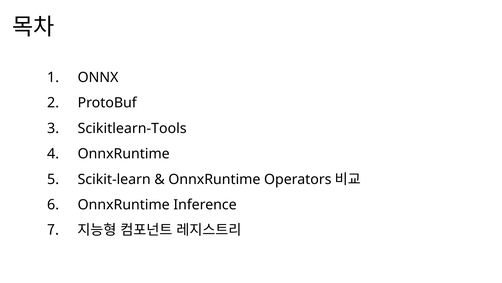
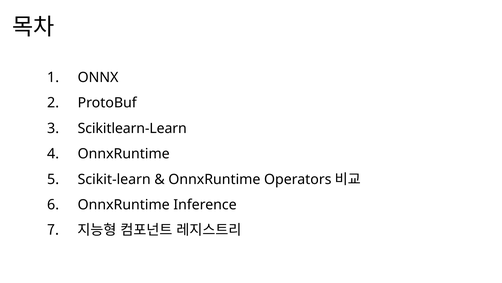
Scikitlearn-Tools: Scikitlearn-Tools -> Scikitlearn-Learn (132, 128)
